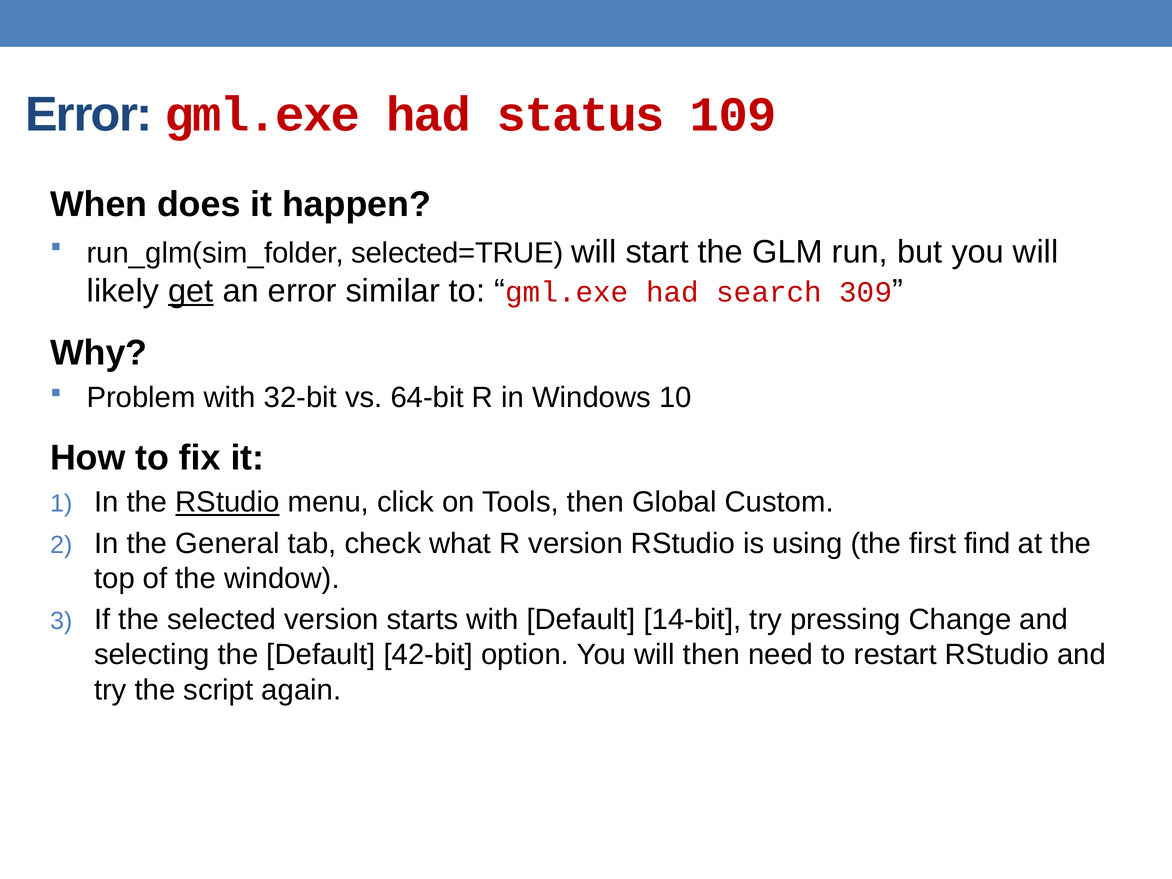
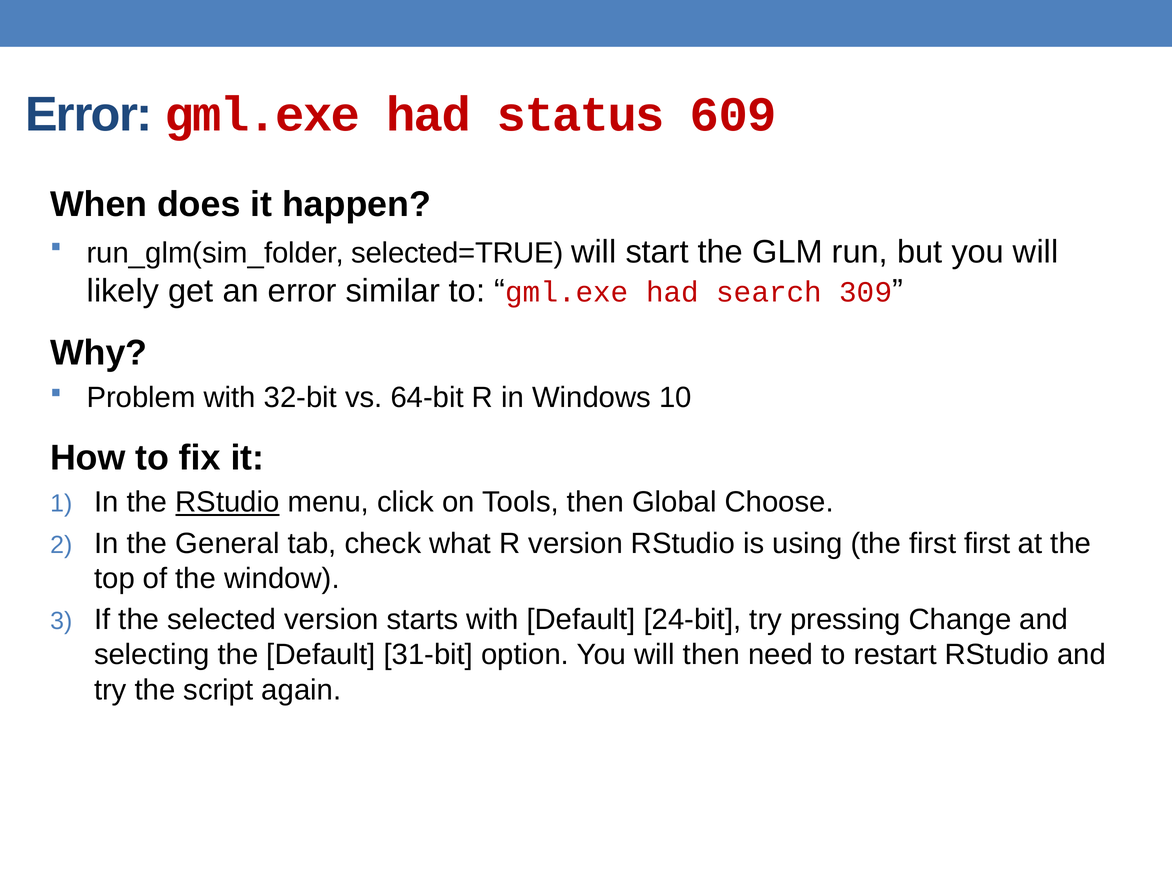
109: 109 -> 609 (733, 115)
get underline: present -> none (191, 291)
Custom: Custom -> Choose (779, 502)
first find: find -> first (987, 543)
14-bit: 14-bit -> 24-bit (692, 620)
42-bit: 42-bit -> 31-bit (428, 655)
